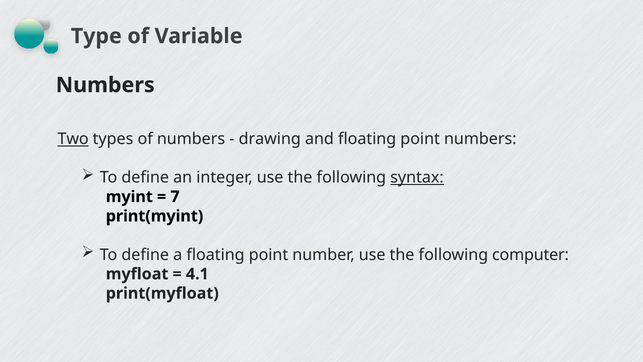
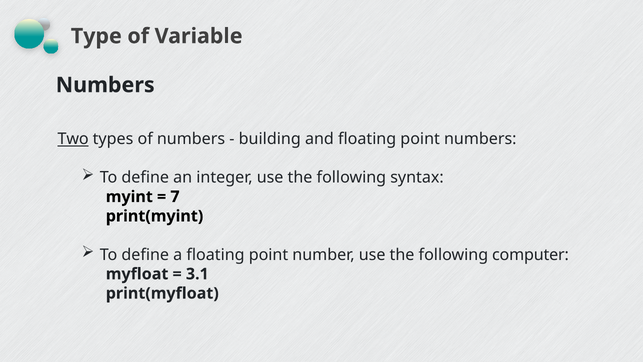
drawing: drawing -> building (270, 139)
syntax underline: present -> none (417, 177)
4.1: 4.1 -> 3.1 (197, 274)
